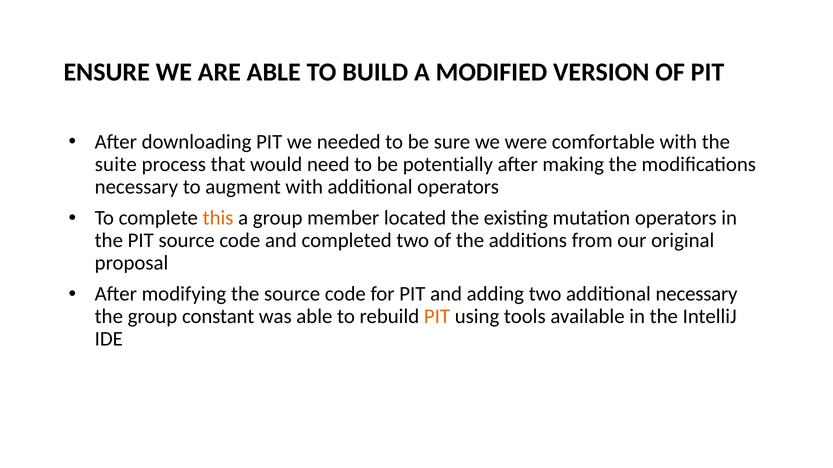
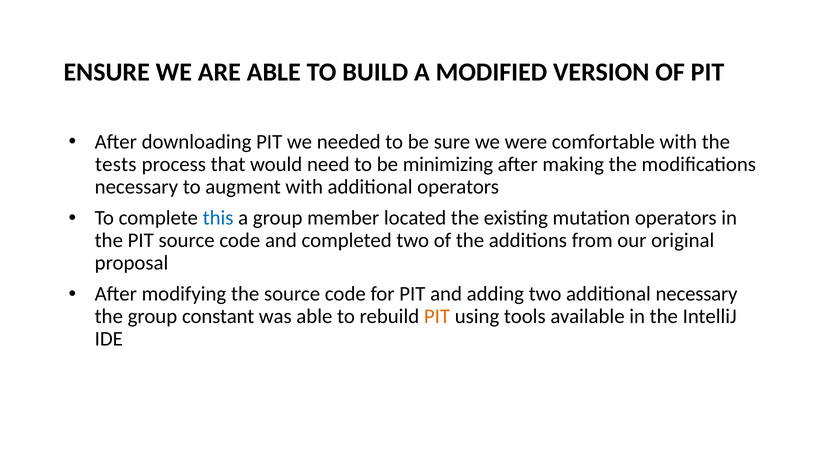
suite: suite -> tests (116, 165)
potentially: potentially -> minimizing (448, 165)
this colour: orange -> blue (218, 218)
